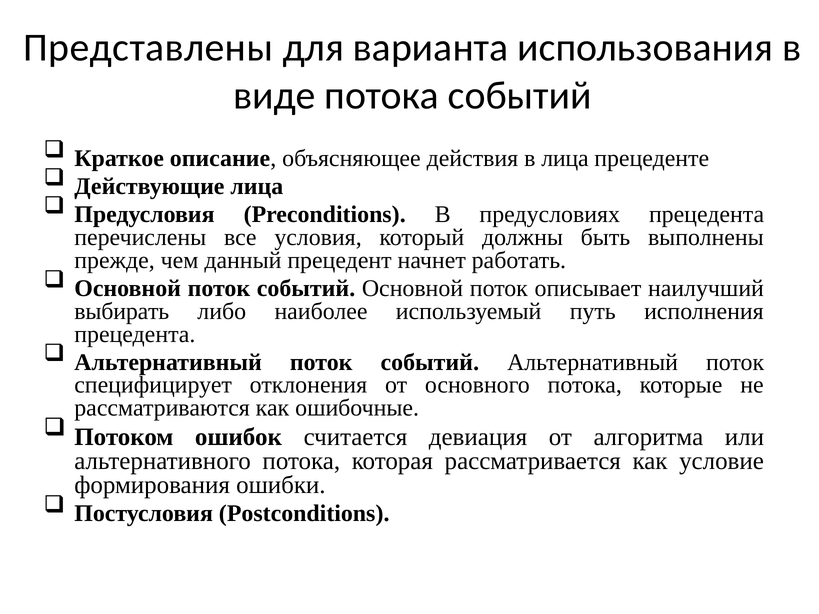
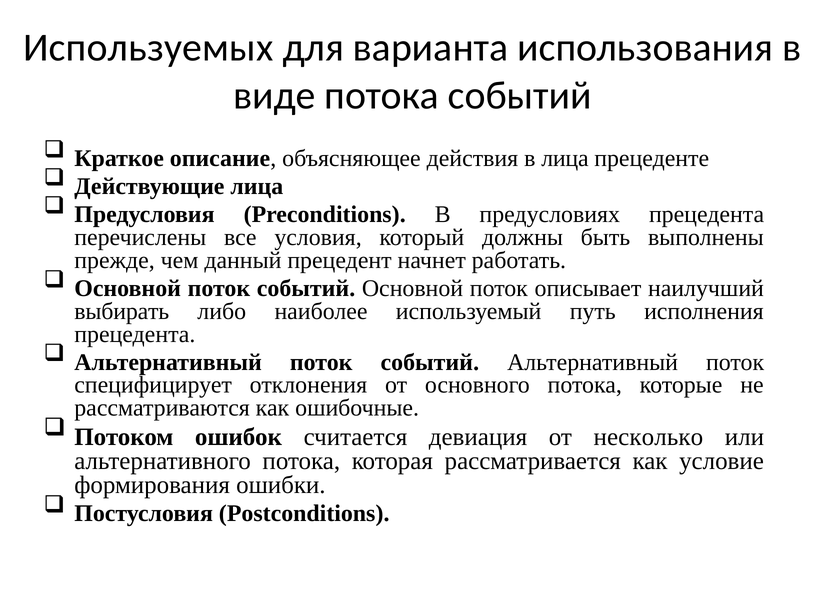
Представлены: Представлены -> Используемых (148, 48)
алгоритма: алгоритма -> несколько (648, 437)
